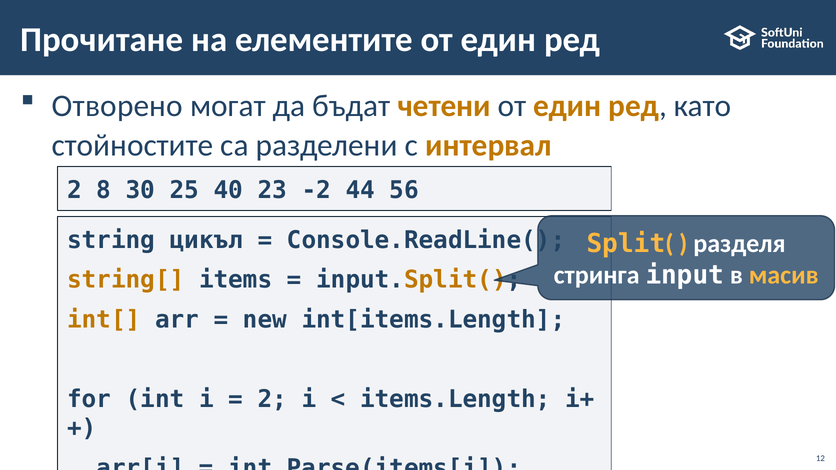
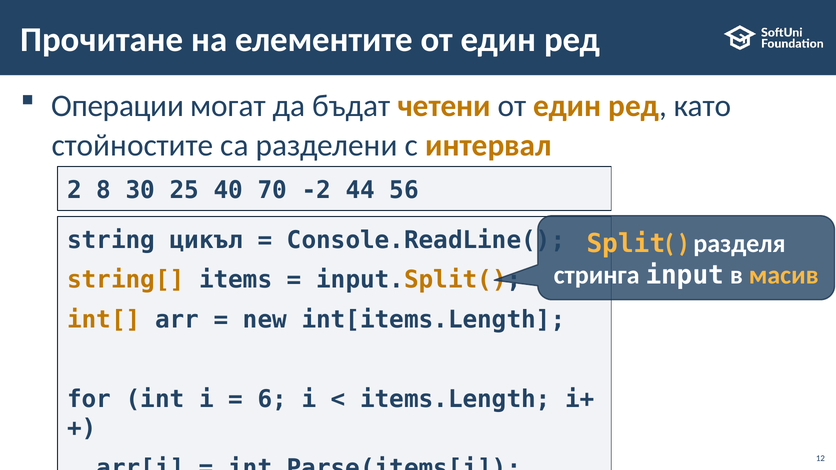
Отворено: Отворено -> Операции (118, 106)
23: 23 -> 70 (272, 190)
2: 2 -> 6 (272, 399)
